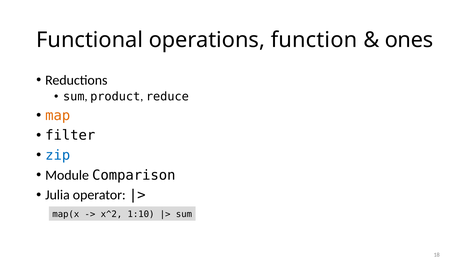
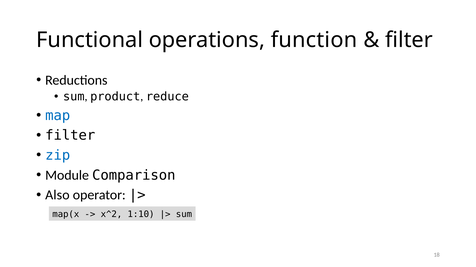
ones: ones -> filter (409, 40)
map colour: orange -> blue (58, 116)
Julia: Julia -> Also (57, 196)
